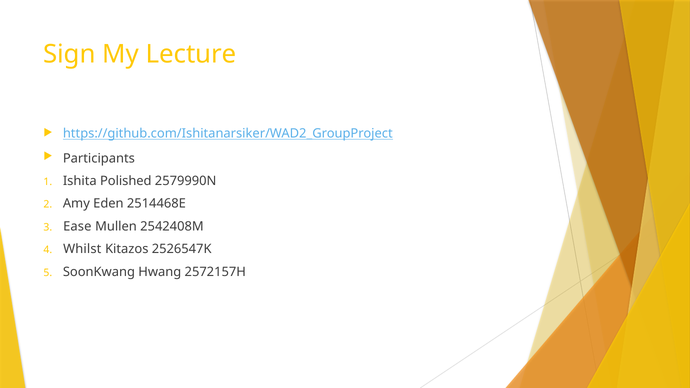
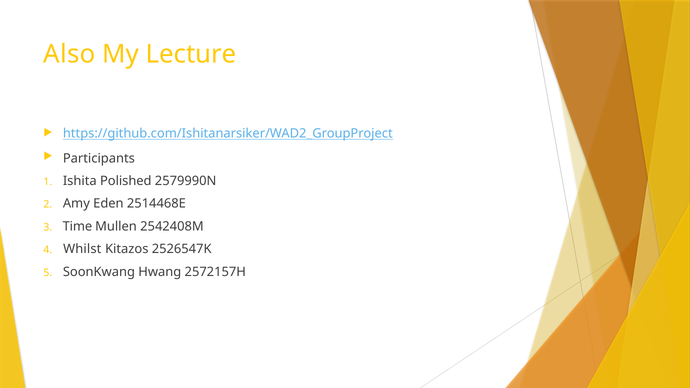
Sign: Sign -> Also (69, 54)
Ease: Ease -> Time (77, 226)
